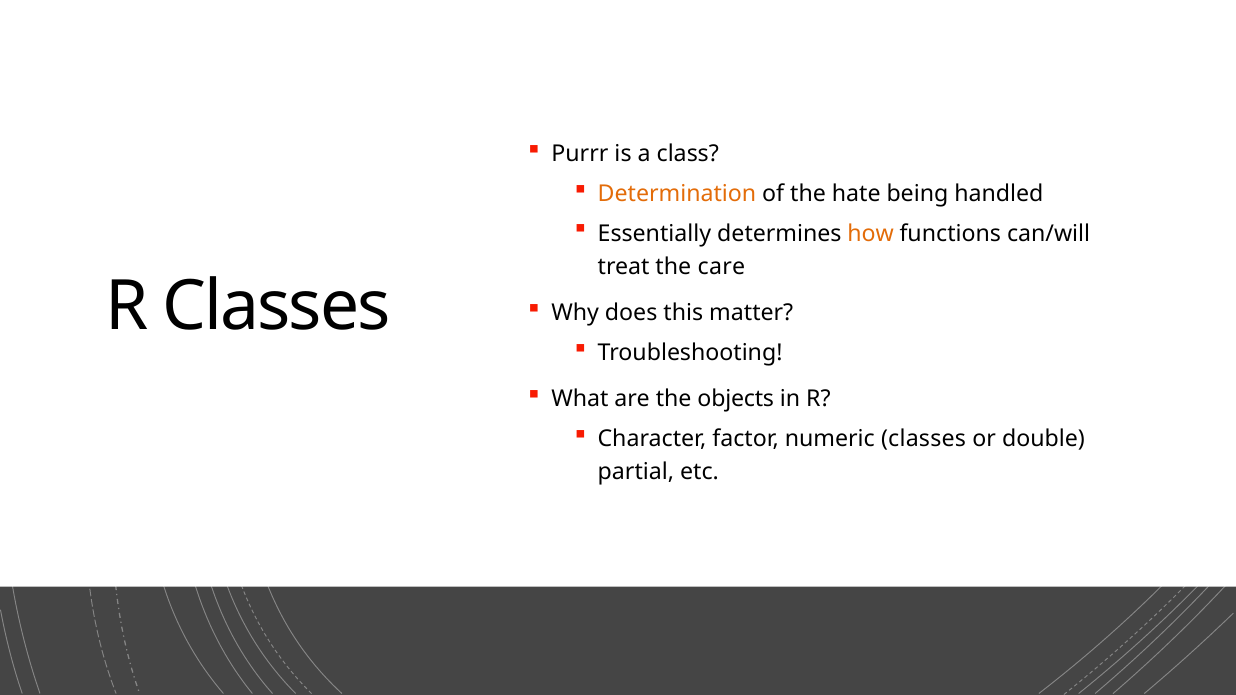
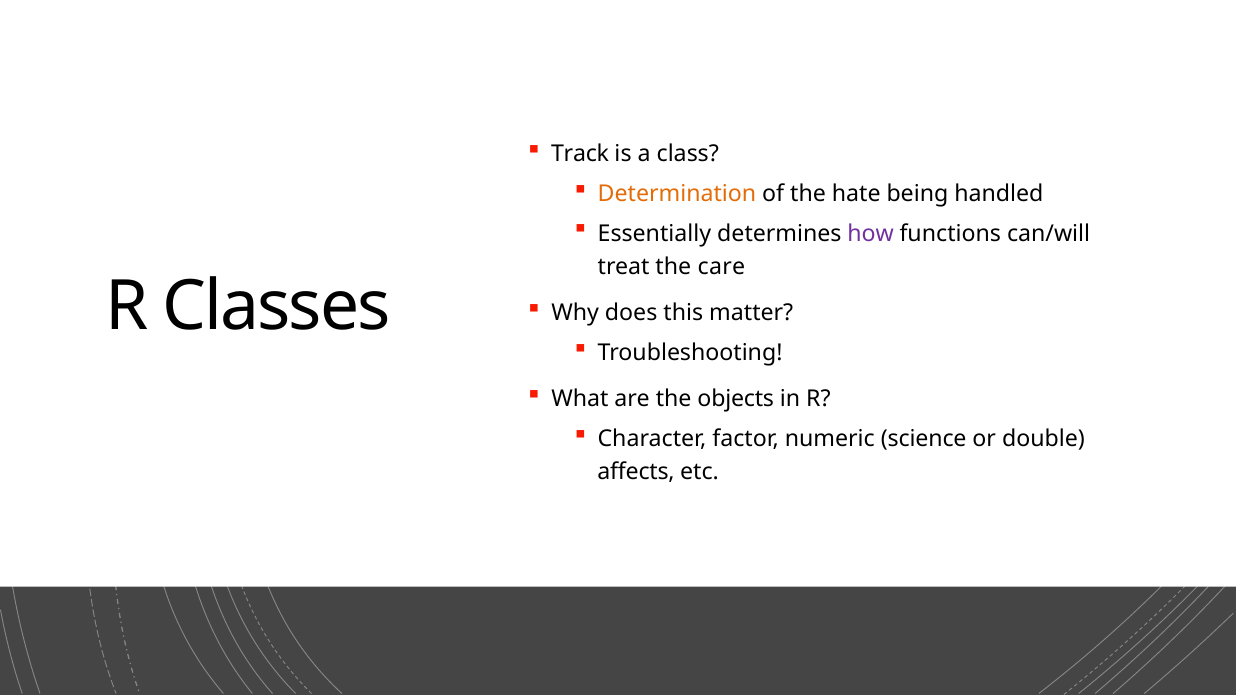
Purrr: Purrr -> Track (580, 154)
how colour: orange -> purple (871, 234)
numeric classes: classes -> science (924, 439)
partial: partial -> affects (636, 472)
